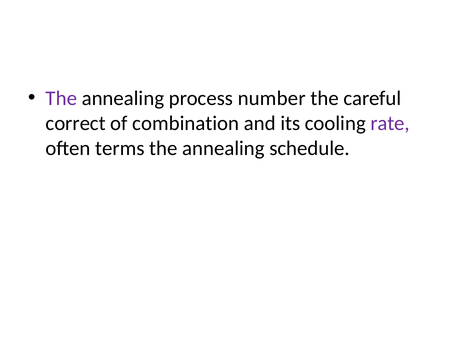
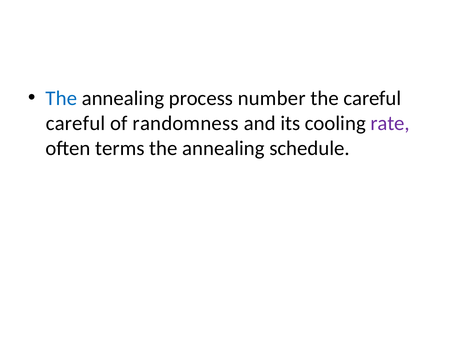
The colour: purple -> blue (61, 98)
correct: correct -> careful (76, 123)
combination: combination -> randomness (186, 123)
